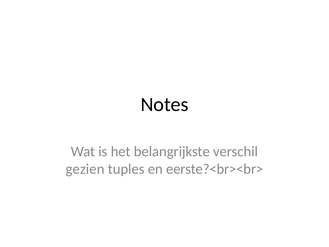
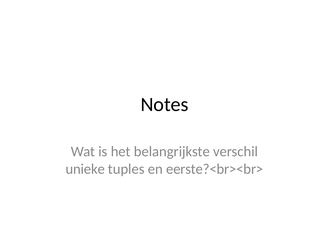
gezien: gezien -> unieke (85, 169)
